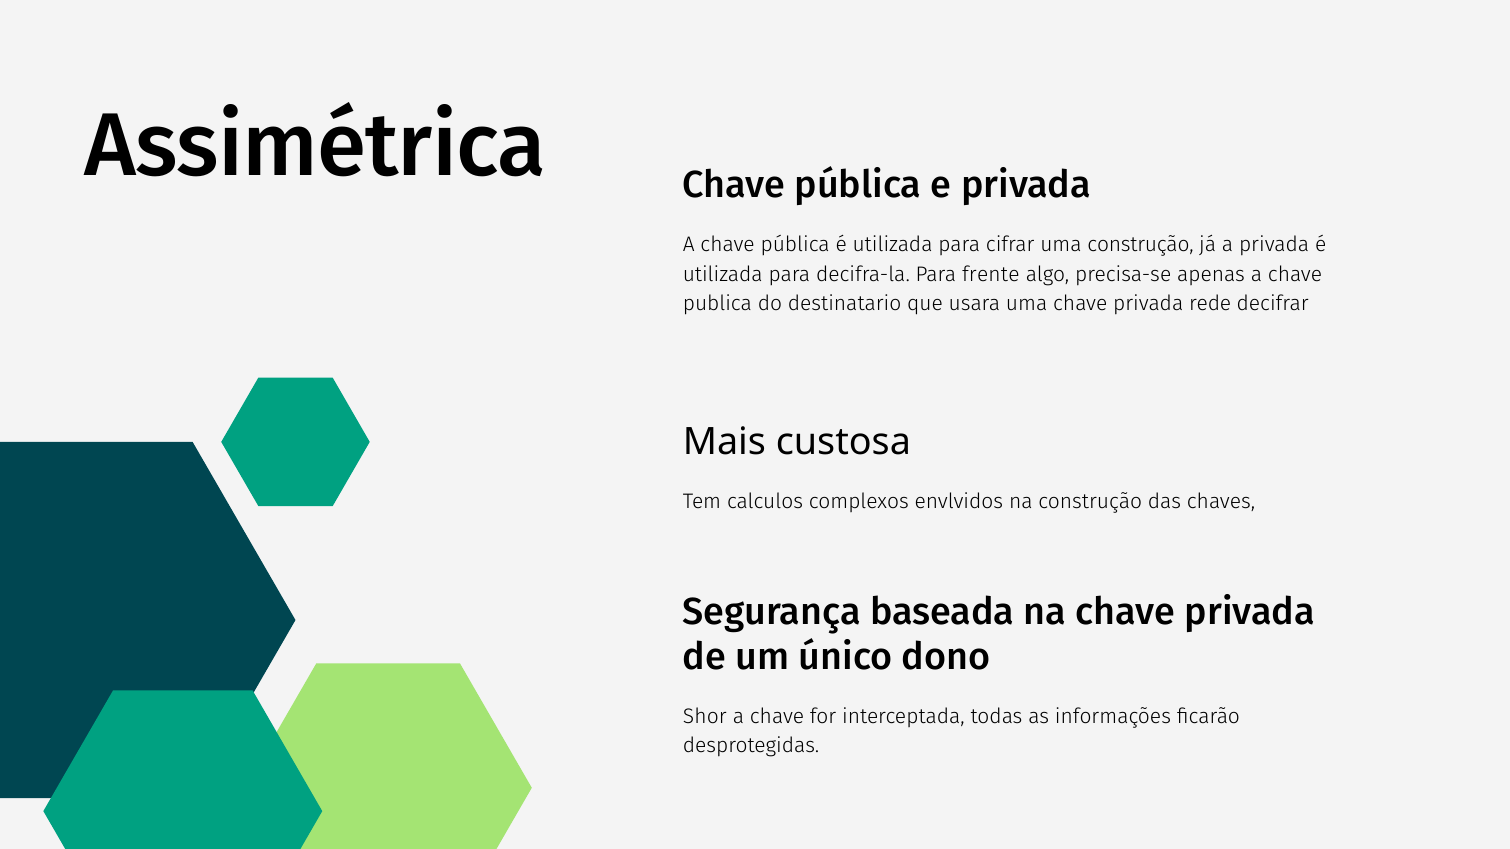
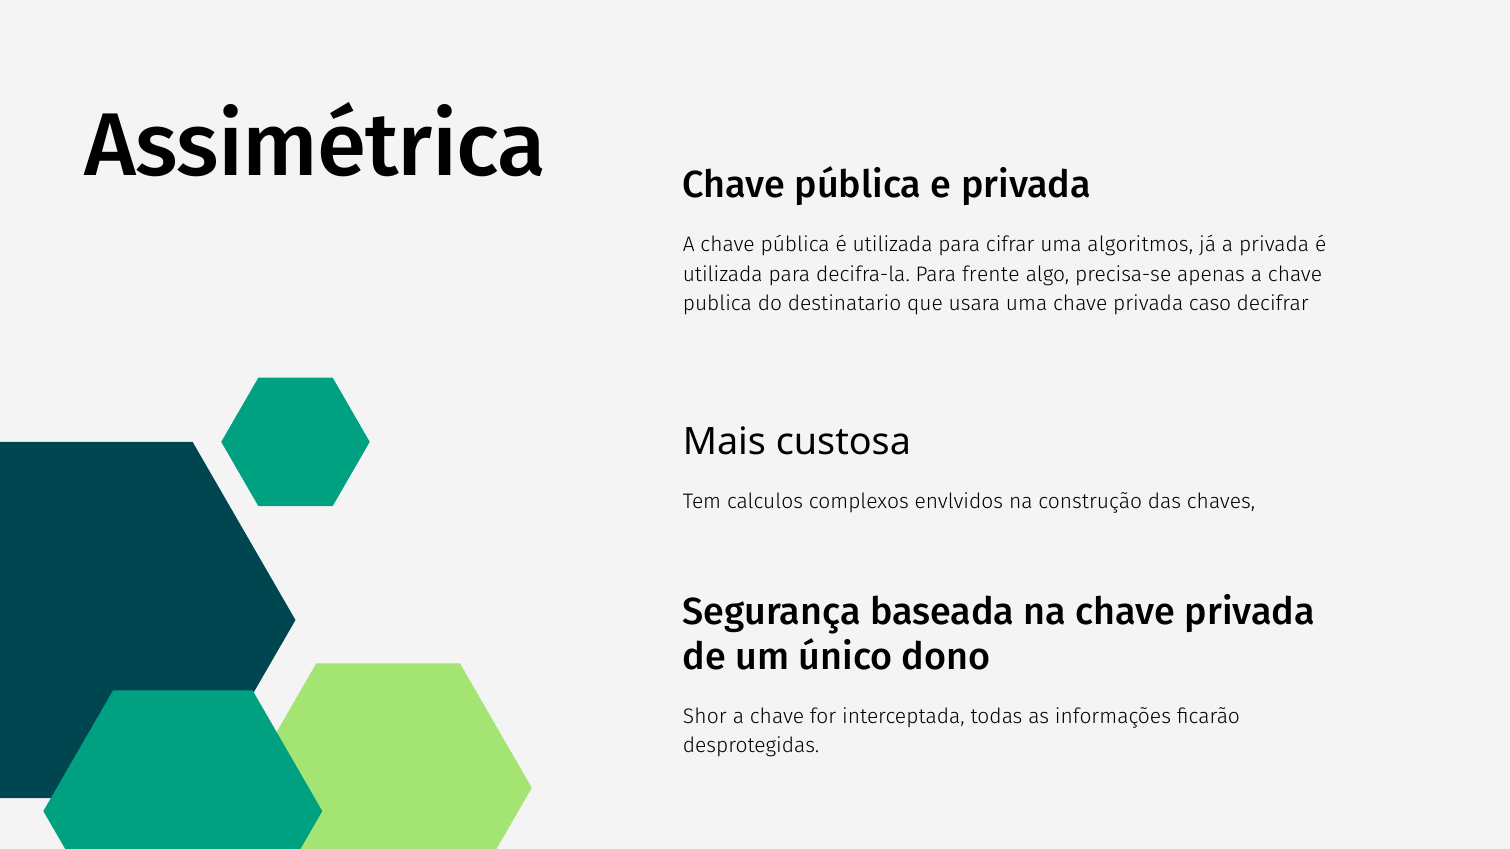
uma construção: construção -> algoritmos (1140, 245)
rede: rede -> caso (1210, 304)
